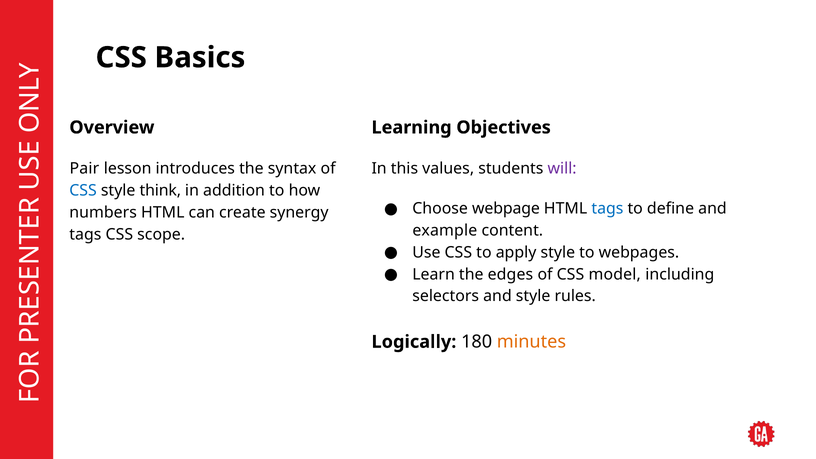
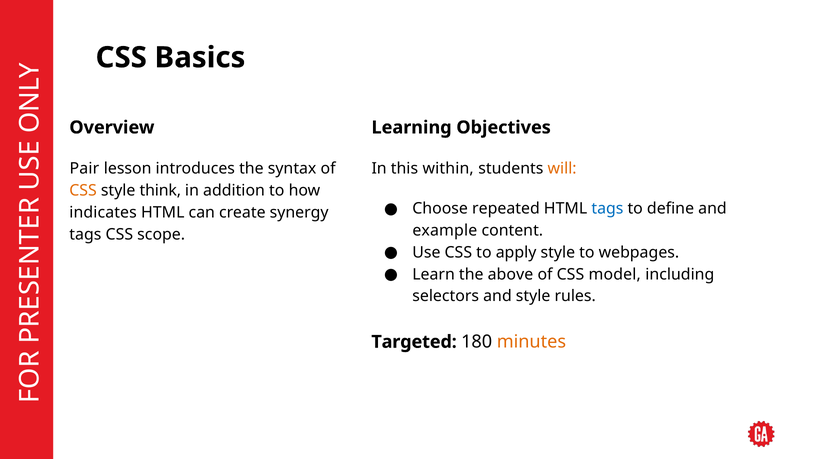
values: values -> within (448, 169)
will colour: purple -> orange (562, 169)
CSS colour: blue -> orange (83, 191)
webpage: webpage -> repeated (506, 209)
numbers: numbers -> indicates (103, 212)
edges: edges -> above (510, 274)
Logically: Logically -> Targeted (414, 342)
